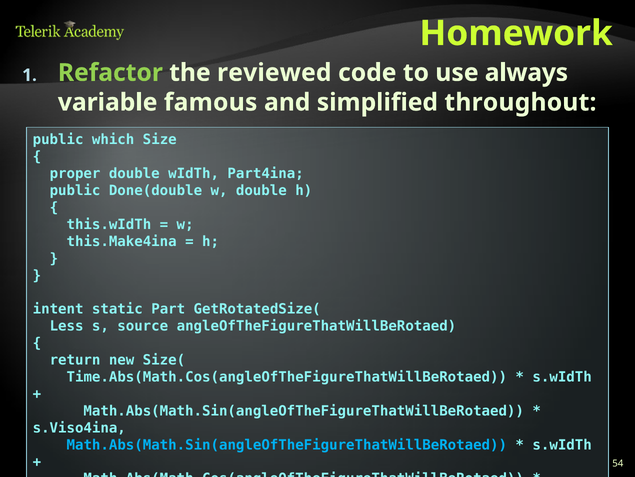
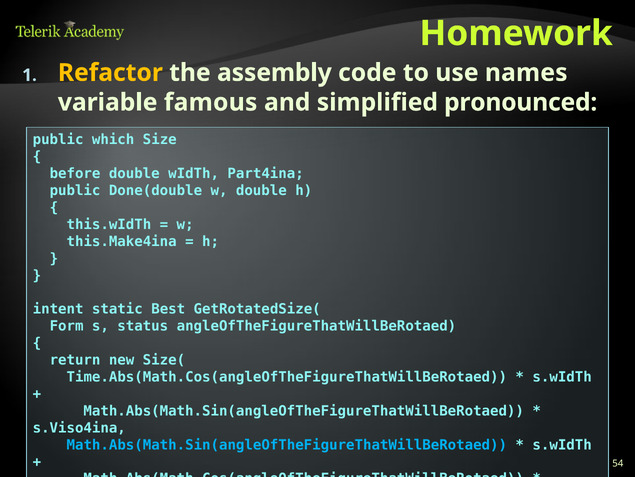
Refactor colour: light green -> yellow (110, 73)
reviewed: reviewed -> assembly (274, 73)
always: always -> names (526, 73)
throughout: throughout -> pronounced (521, 102)
proper: proper -> before (75, 173)
Part: Part -> Best (168, 309)
Less: Less -> Form (67, 326)
source: source -> status (143, 326)
